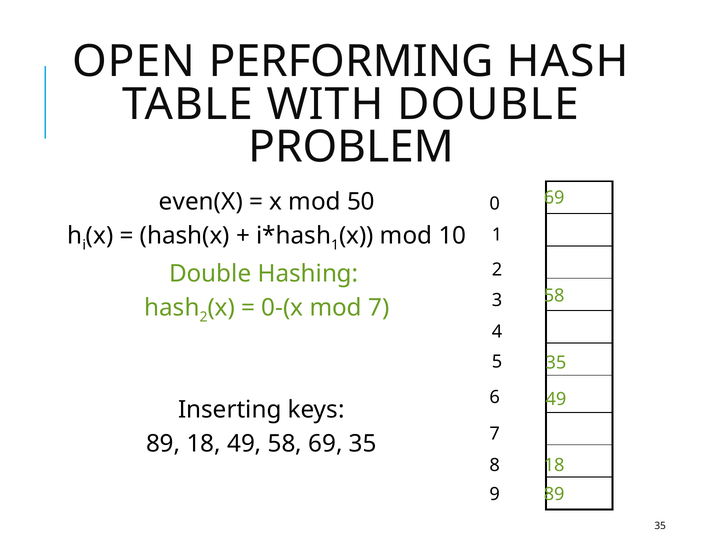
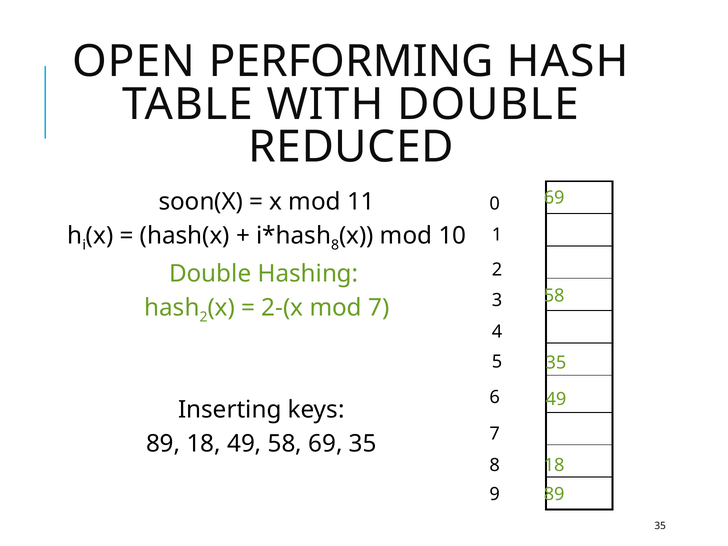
PROBLEM: PROBLEM -> REDUCED (351, 147)
even(X: even(X -> soon(X (201, 202)
50: 50 -> 11 (361, 202)
1: 1 -> 8 (335, 245)
0-(x: 0-(x -> 2-(x (282, 308)
